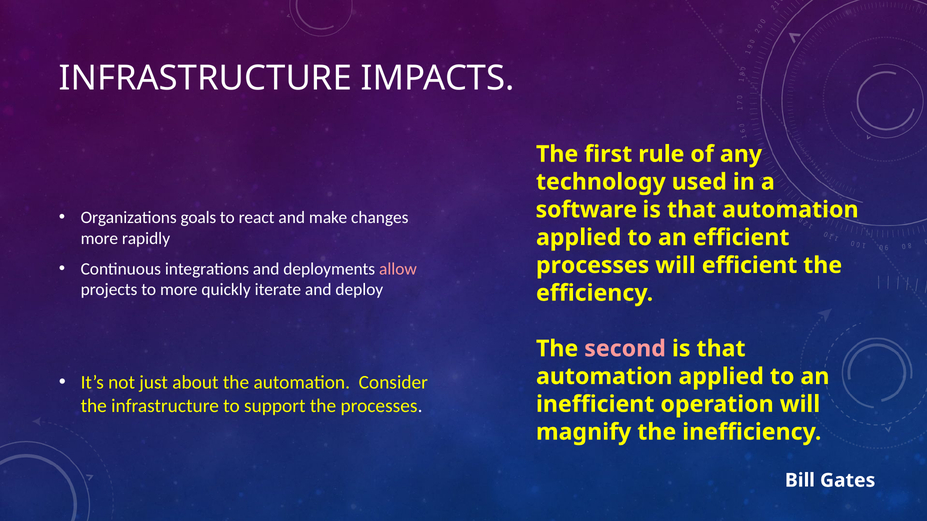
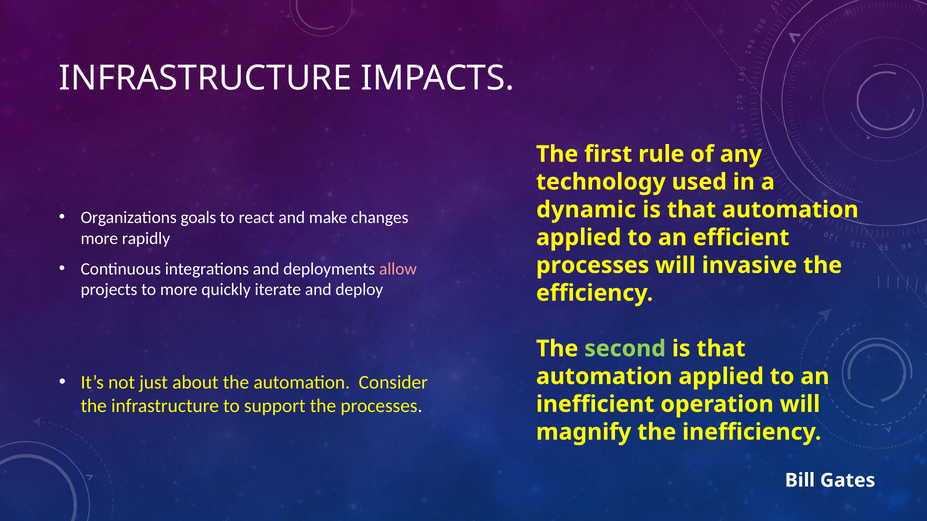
software: software -> dynamic (586, 210)
will efficient: efficient -> invasive (749, 265)
second colour: pink -> light green (625, 349)
